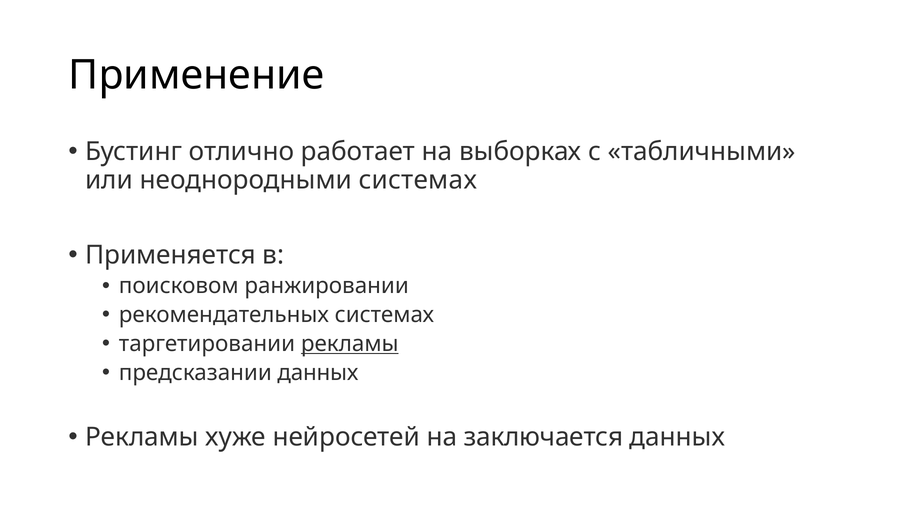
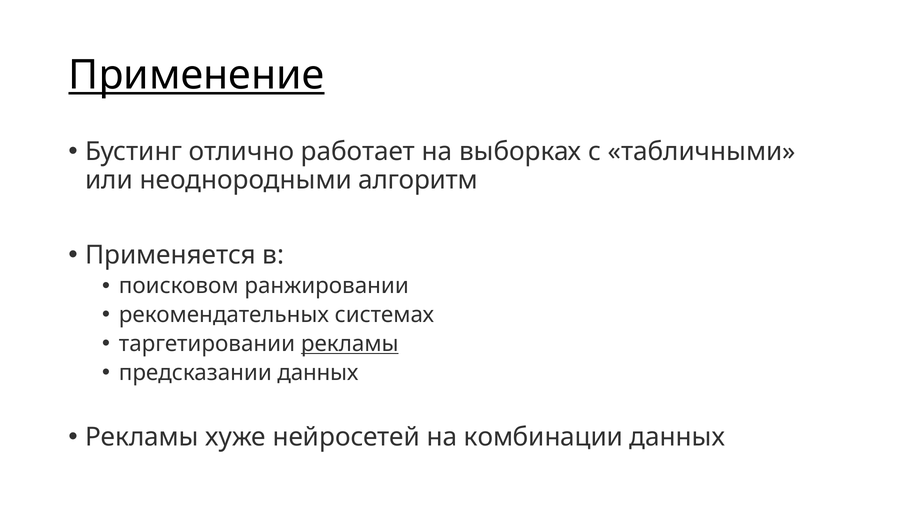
Применение underline: none -> present (196, 75)
неоднородными системах: системах -> алгоритм (418, 180)
заключается: заключается -> комбинации (543, 437)
